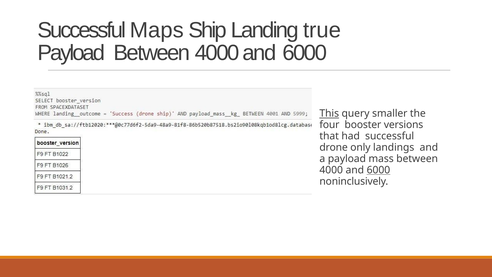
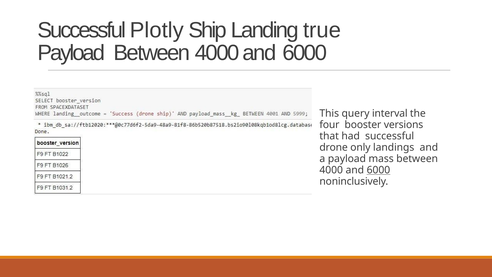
Maps: Maps -> Plotly (157, 30)
This underline: present -> none (329, 113)
smaller: smaller -> interval (390, 113)
